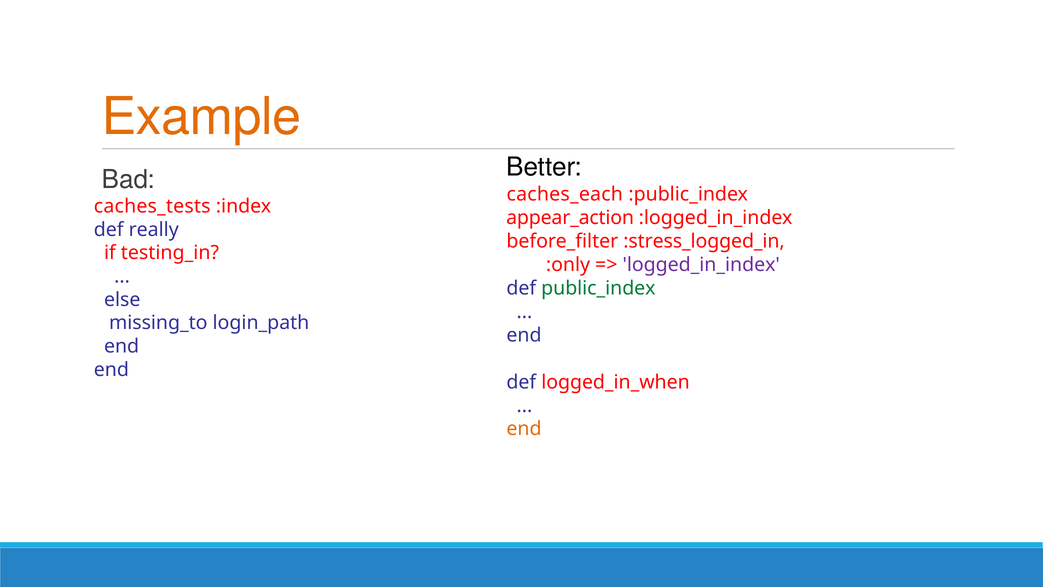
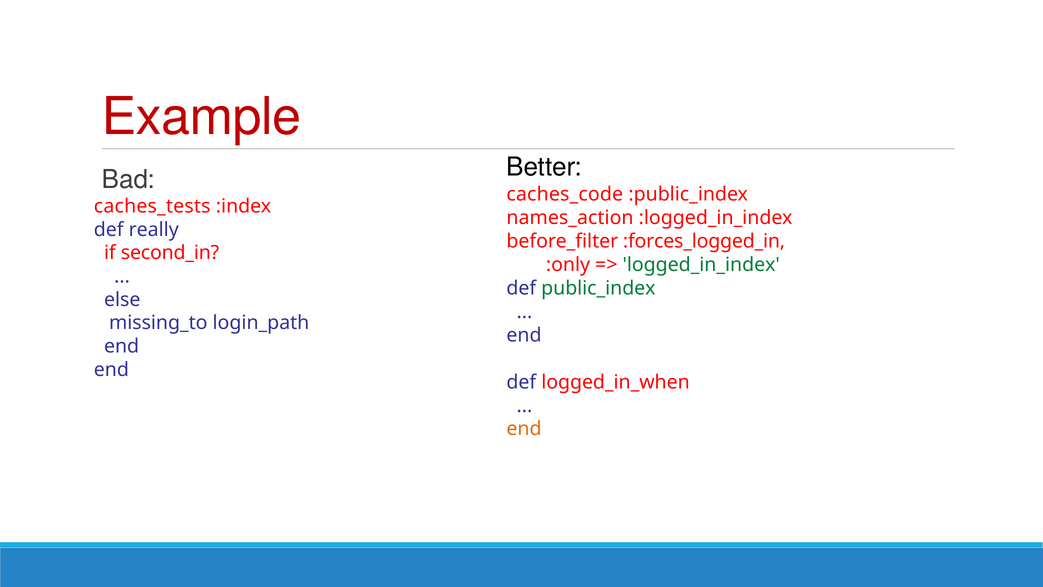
Example colour: orange -> red (201, 117)
caches_each: caches_each -> caches_code (565, 194)
appear_action: appear_action -> names_action (570, 218)
:stress_logged_in: :stress_logged_in -> :forces_logged_in (704, 241)
testing_in: testing_in -> second_in (170, 253)
logged_in_index colour: purple -> green (701, 265)
